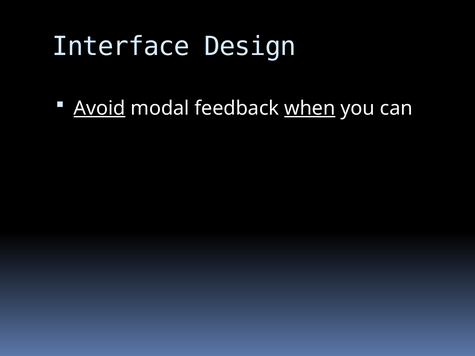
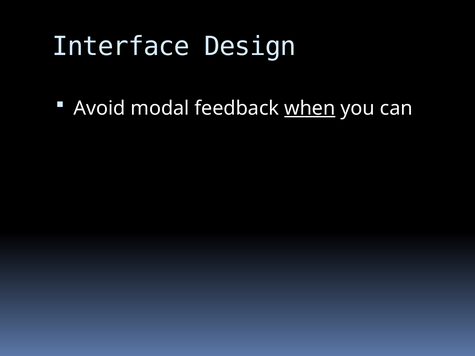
Avoid underline: present -> none (99, 108)
